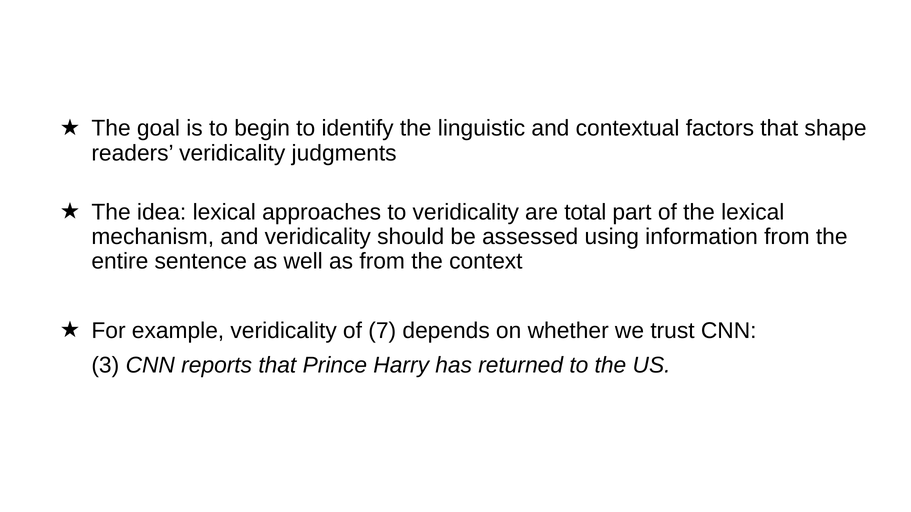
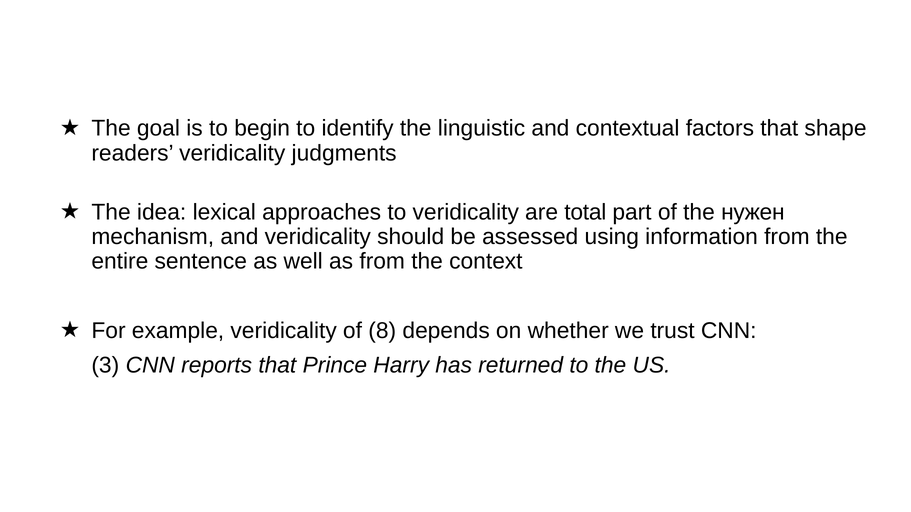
the lexical: lexical -> нужен (753, 212)
7: 7 -> 8 (382, 331)
